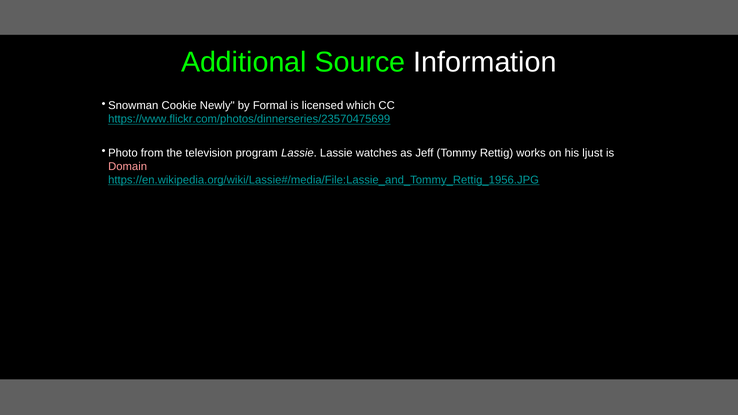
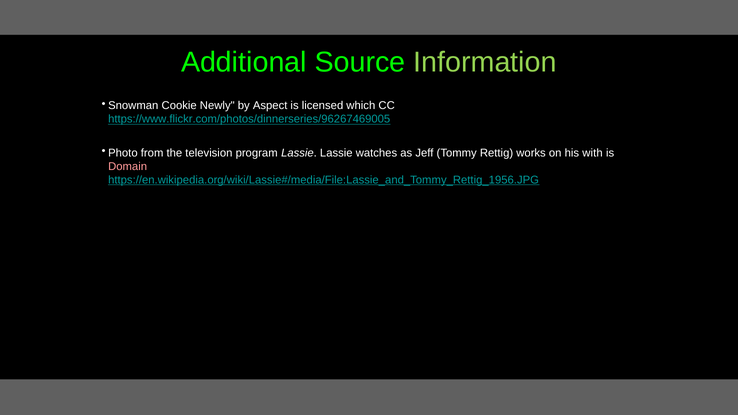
Information colour: white -> light green (485, 62)
Formal: Formal -> Aspect (270, 106)
https://www.flickr.com/photos/dinnerseries/23570475699: https://www.flickr.com/photos/dinnerseries/23570475699 -> https://www.flickr.com/photos/dinnerseries/96267469005 (249, 119)
ljust: ljust -> with (593, 153)
